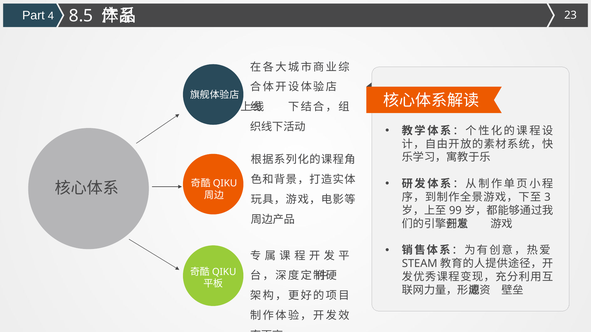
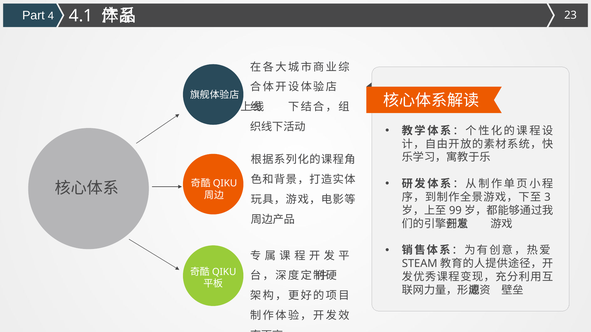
8.5: 8.5 -> 4.1 (81, 16)
